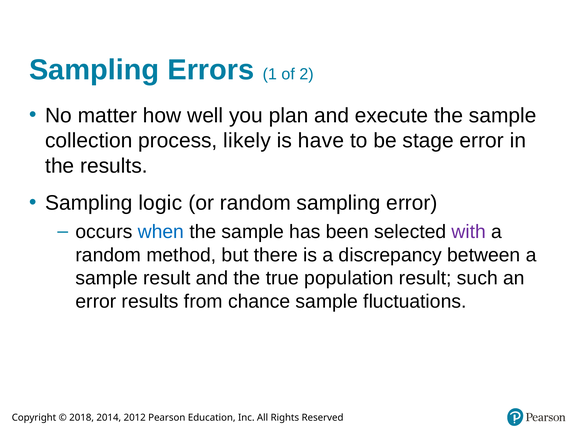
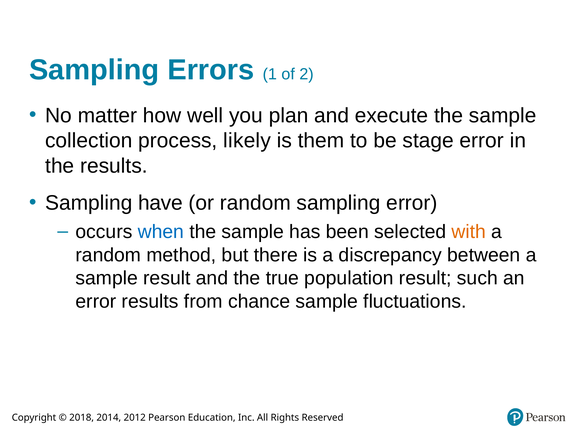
have: have -> them (321, 141)
logic: logic -> have (161, 203)
with colour: purple -> orange (469, 232)
